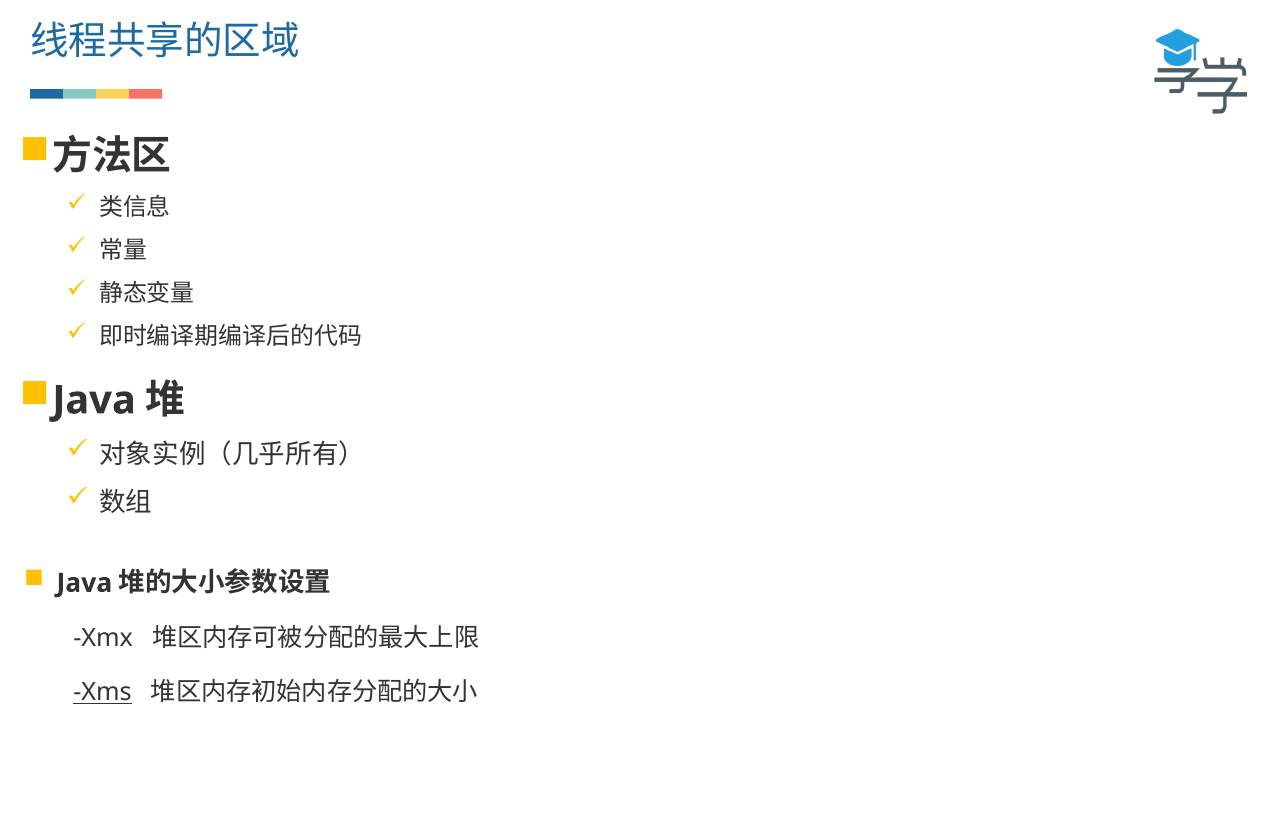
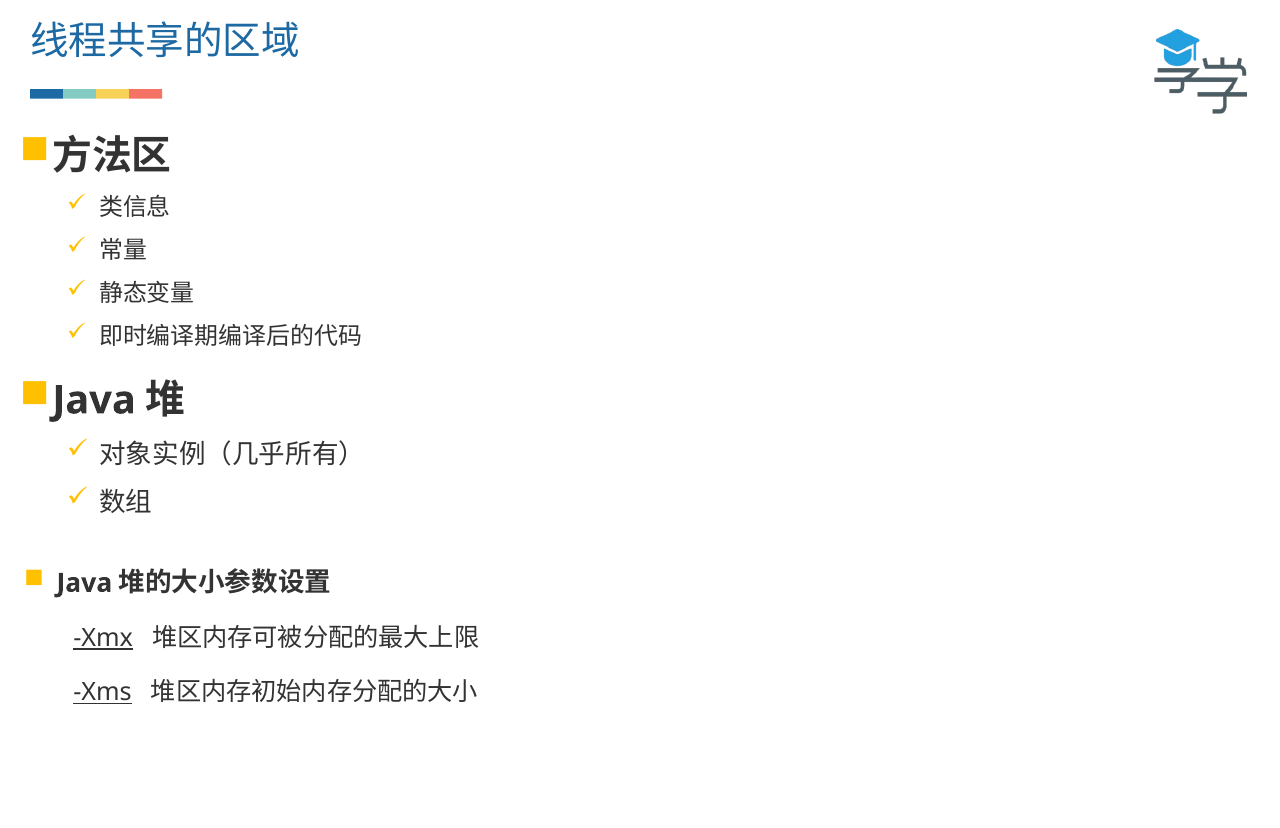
Xmx underline: none -> present (103, 638)
